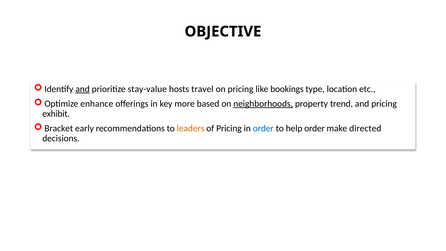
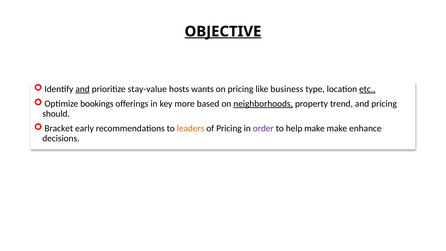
OBJECTIVE underline: none -> present (223, 32)
travel: travel -> wants (202, 89)
bookings: bookings -> business (287, 89)
etc underline: none -> present (367, 89)
enhance: enhance -> bookings (97, 104)
exhibit: exhibit -> should (56, 114)
order colour: blue -> purple (263, 128)
help order: order -> make (315, 128)
directed: directed -> enhance (365, 128)
